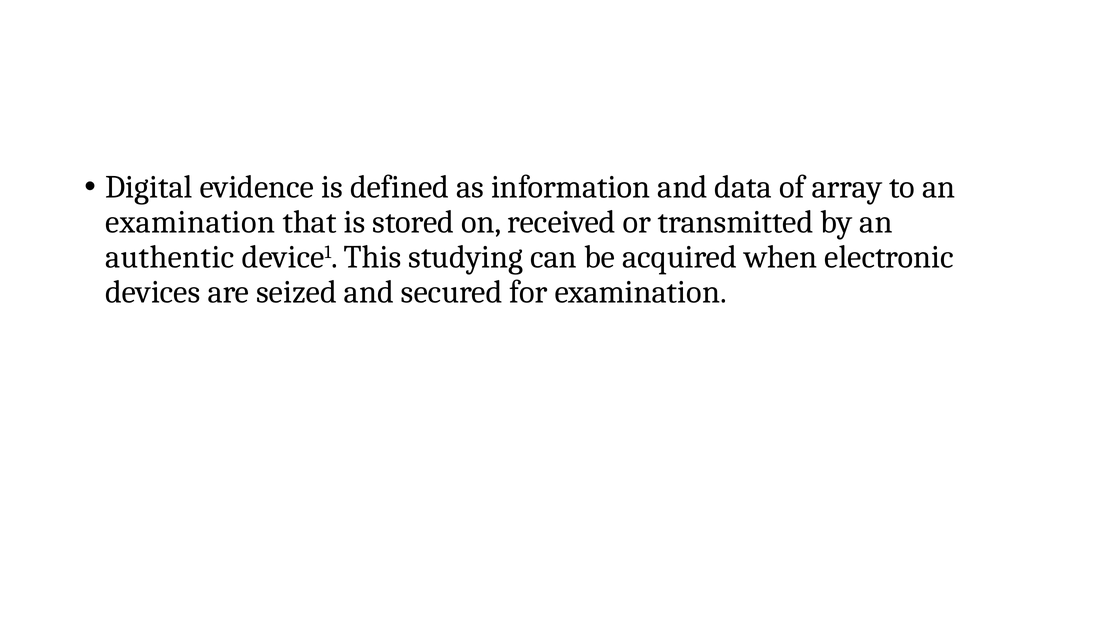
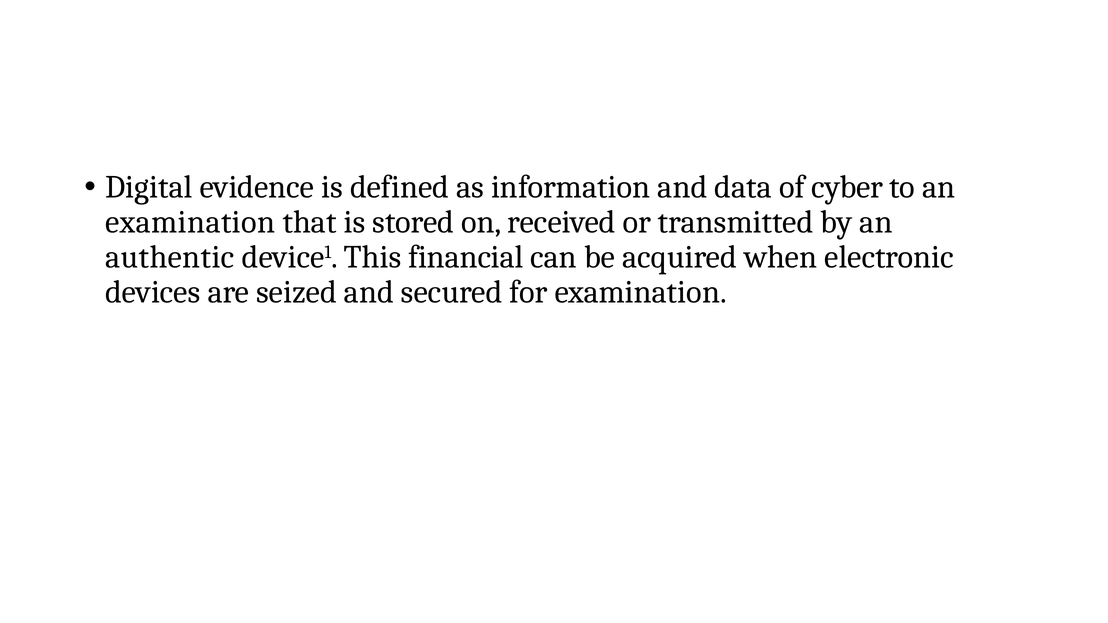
array: array -> cyber (847, 187)
studying: studying -> financial (466, 257)
